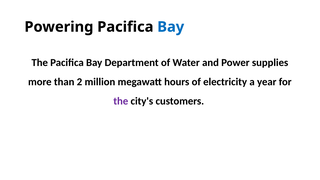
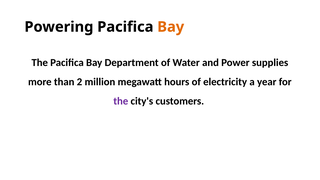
Bay colour: blue -> orange (171, 27)
